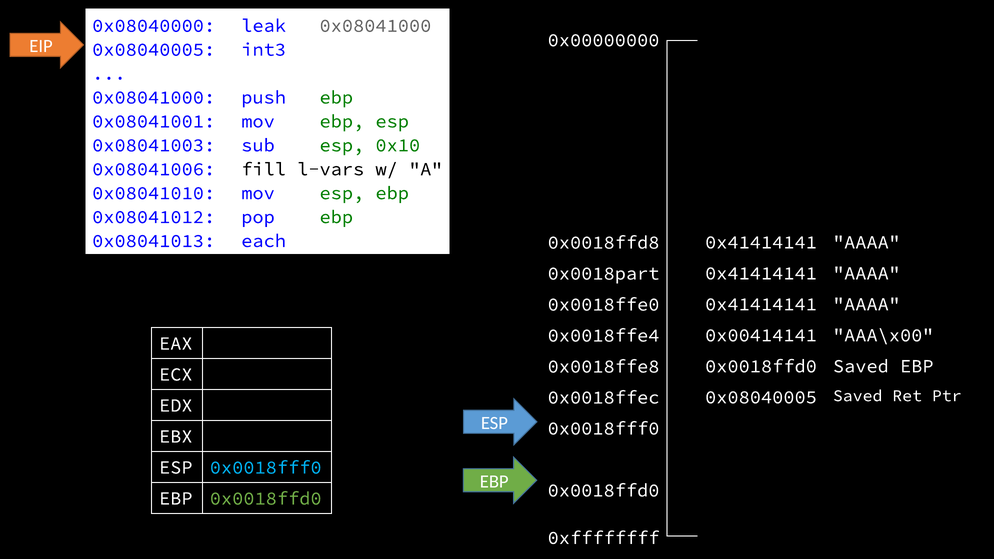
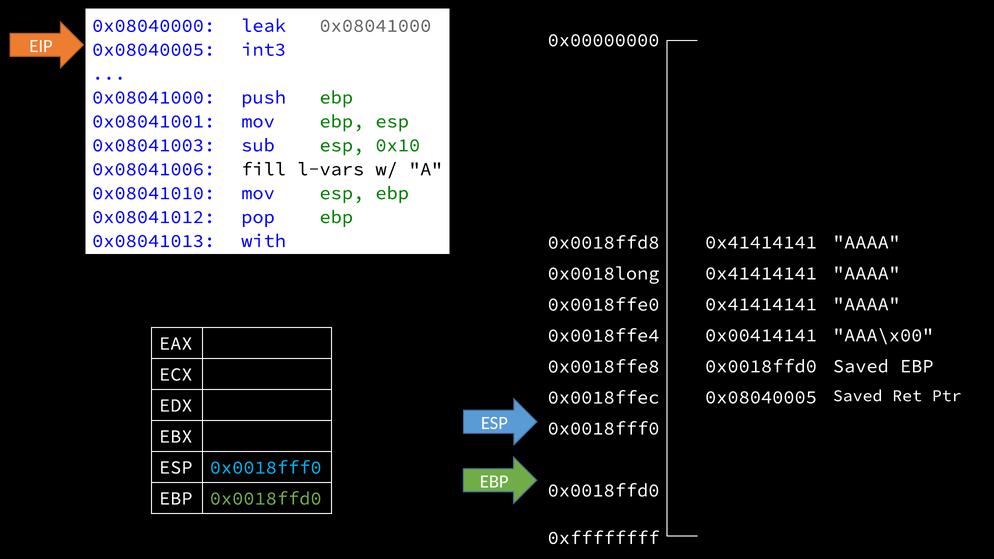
each: each -> with (264, 241)
0x0018part: 0x0018part -> 0x0018long (604, 273)
